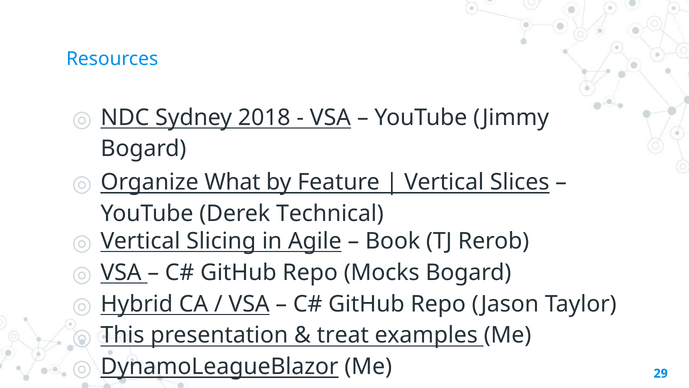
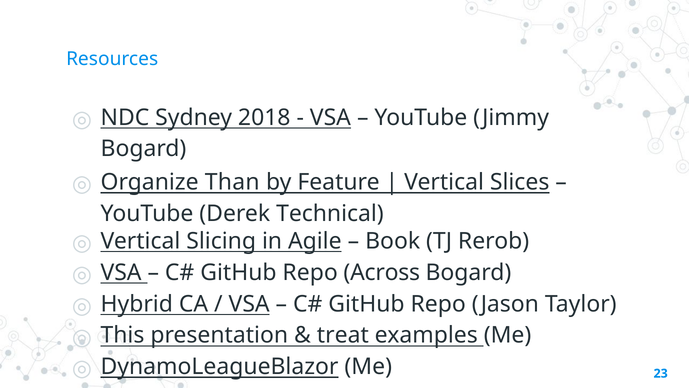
What: What -> Than (232, 182)
Mocks: Mocks -> Across (382, 272)
29: 29 -> 23 (661, 373)
